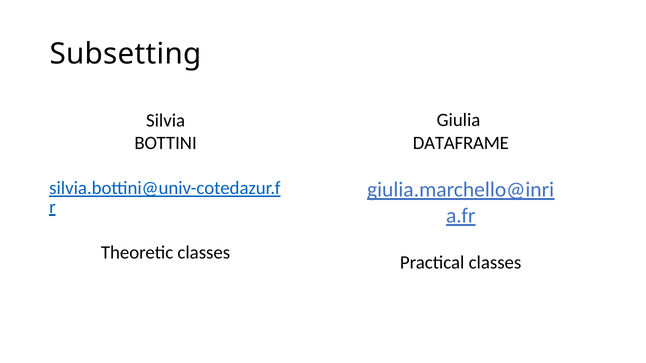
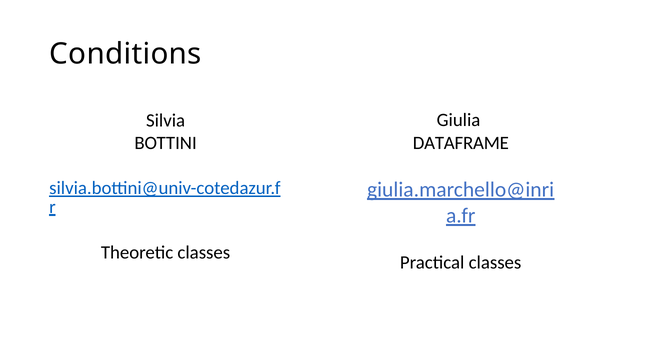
Subsetting: Subsetting -> Conditions (126, 54)
